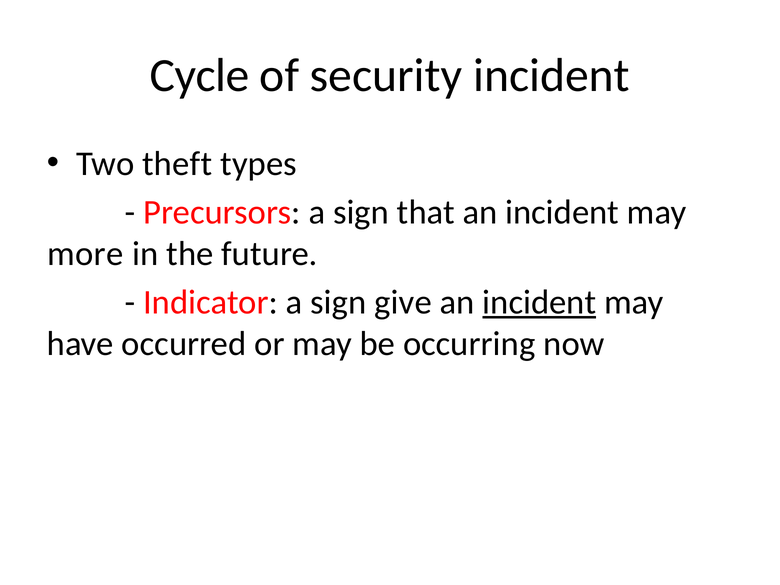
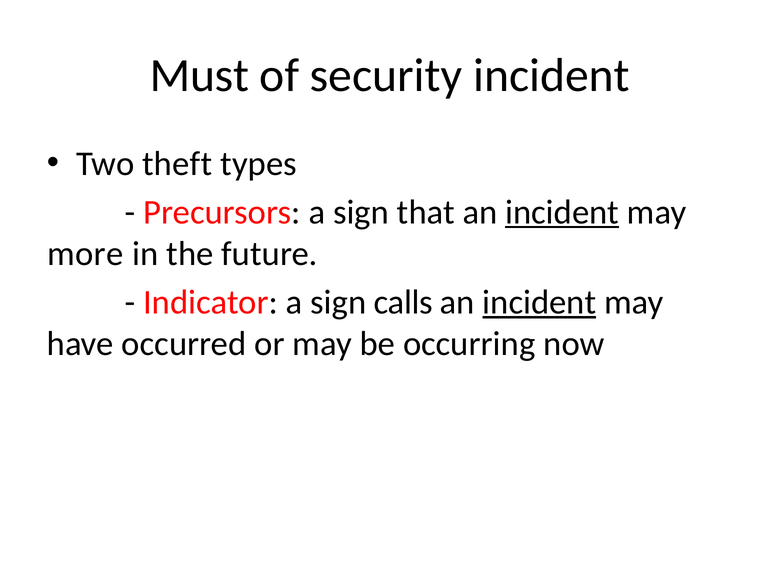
Cycle: Cycle -> Must (199, 76)
incident underline: none -> present (562, 212)
give: give -> calls (403, 302)
